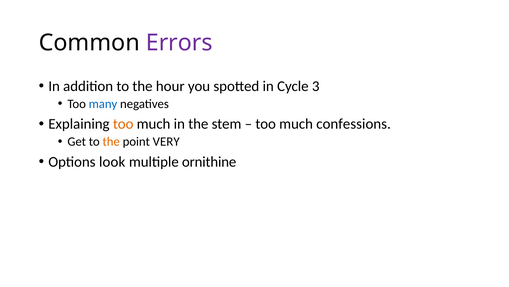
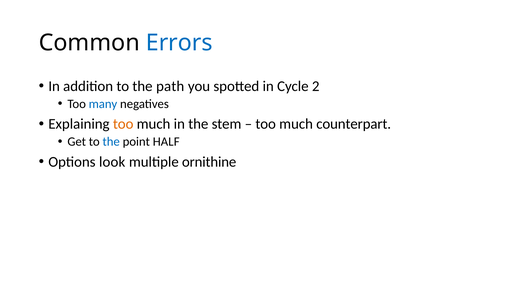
Errors colour: purple -> blue (179, 43)
hour: hour -> path (170, 86)
3: 3 -> 2 (316, 86)
confessions: confessions -> counterpart (354, 124)
the colour: orange -> blue (111, 141)
VERY: VERY -> HALF (166, 141)
